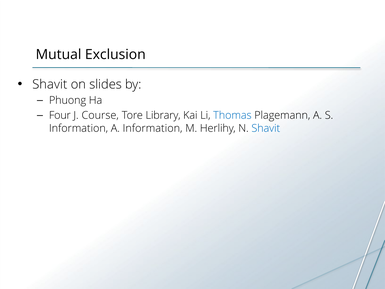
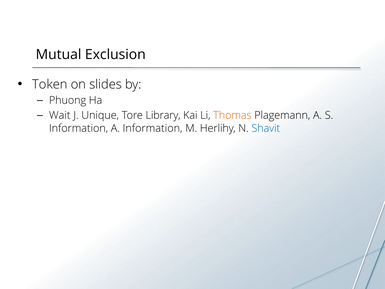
Shavit: Shavit -> Token (50, 84)
Four: Four -> Wait (60, 115)
Course: Course -> Unique (100, 115)
Thomas colour: blue -> orange (232, 115)
